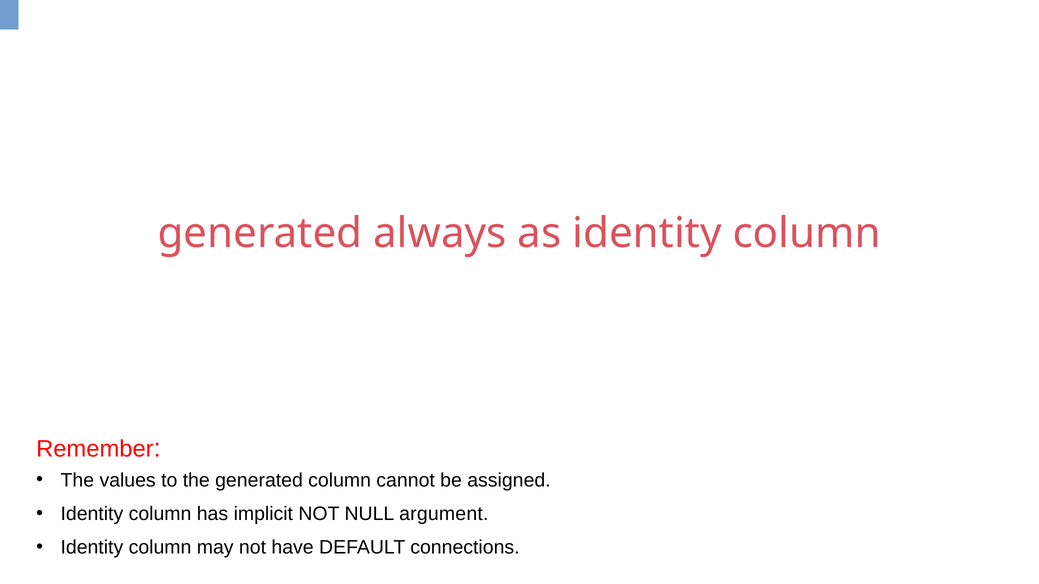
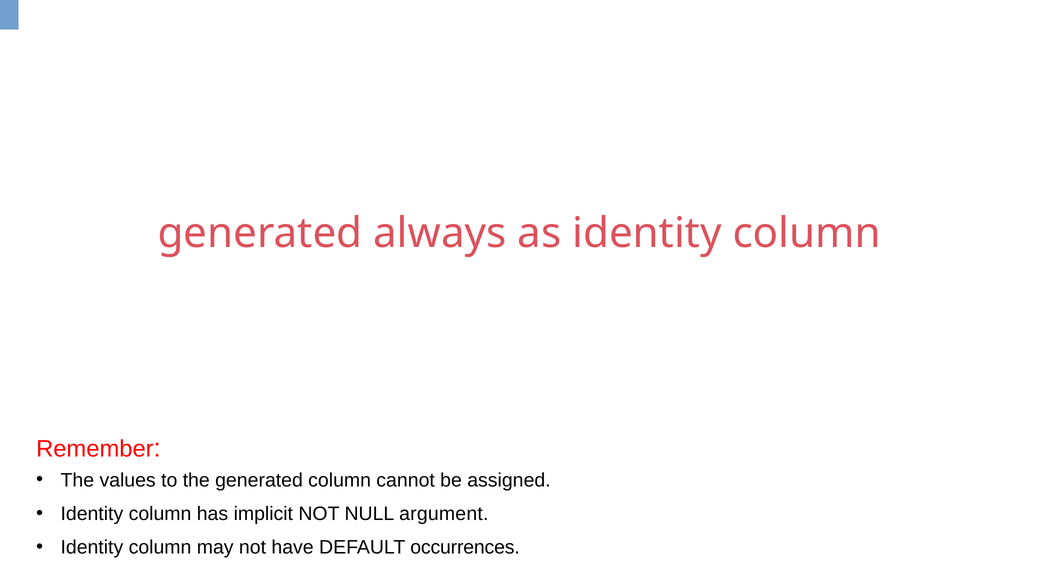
connections: connections -> occurrences (465, 548)
